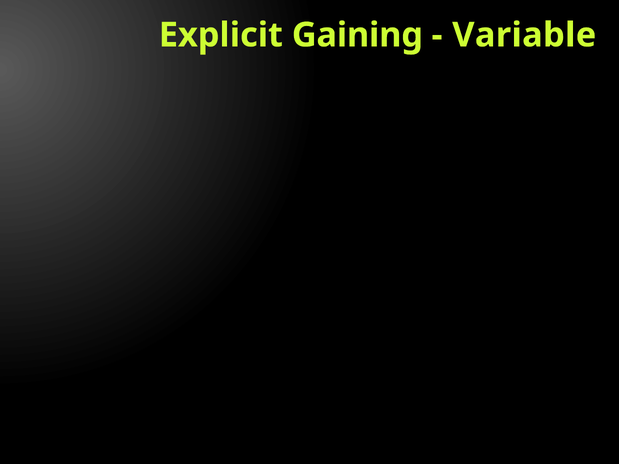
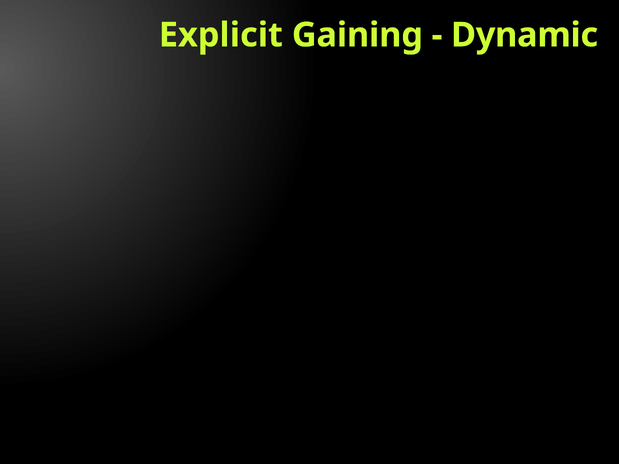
Variable: Variable -> Dynamic (525, 35)
